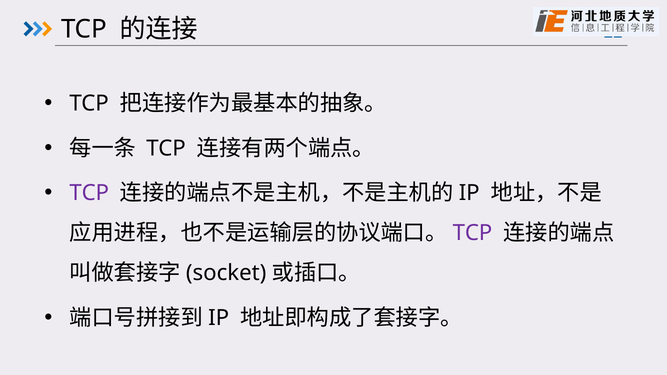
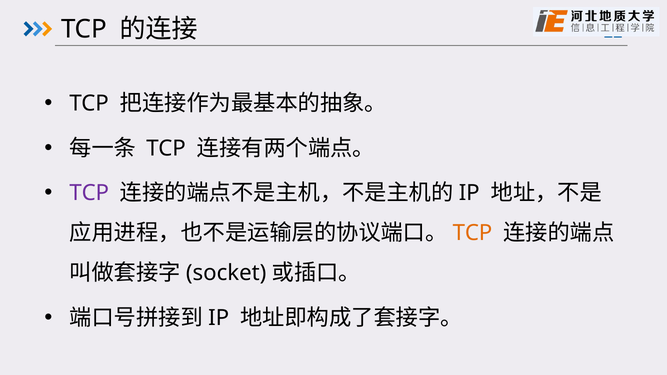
TCP colour: purple -> orange (473, 233)
